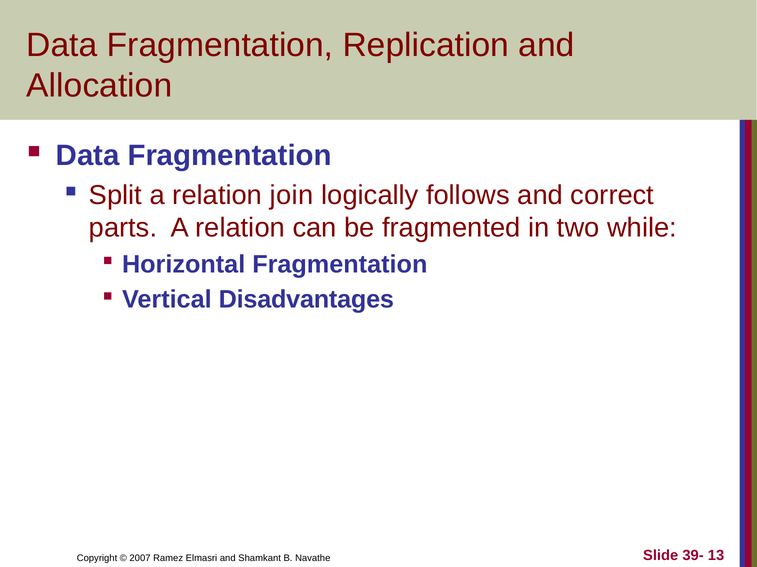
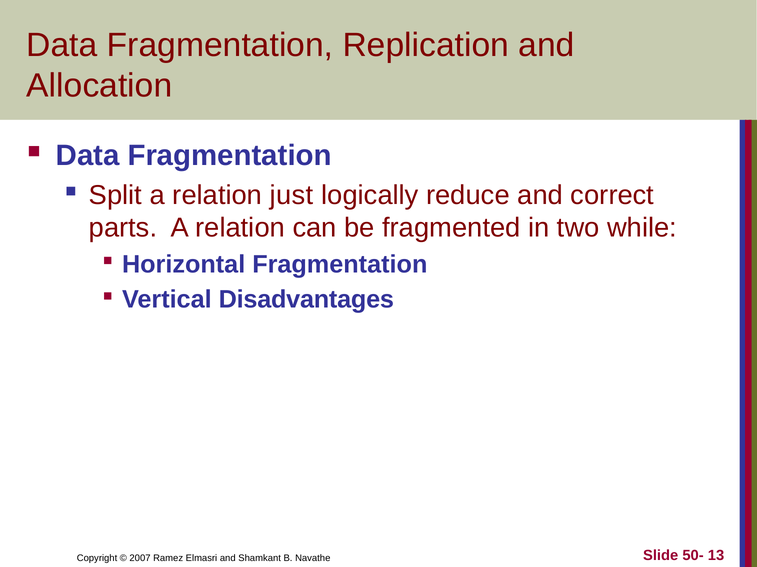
join: join -> just (292, 195)
follows: follows -> reduce (468, 195)
39-: 39- -> 50- (693, 556)
